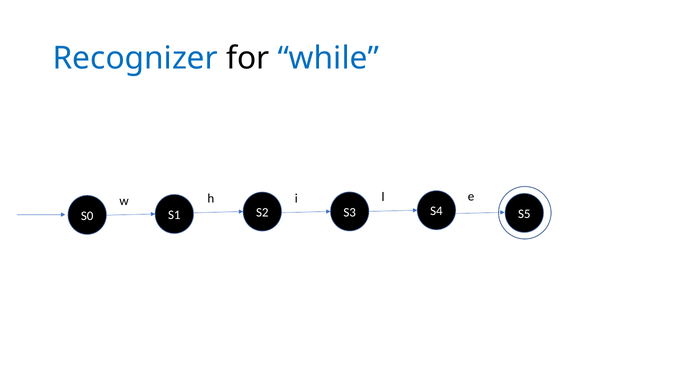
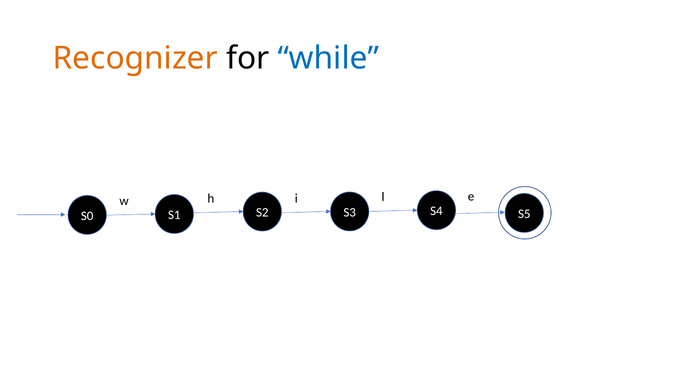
Recognizer colour: blue -> orange (135, 58)
